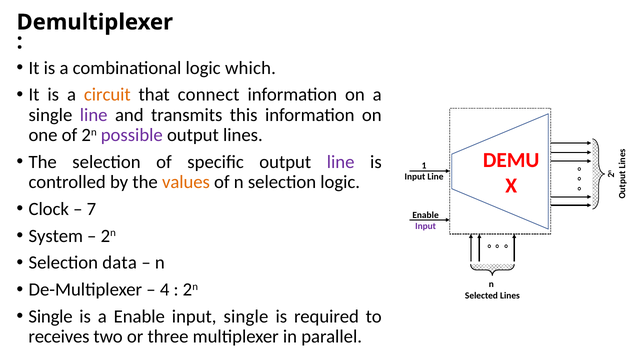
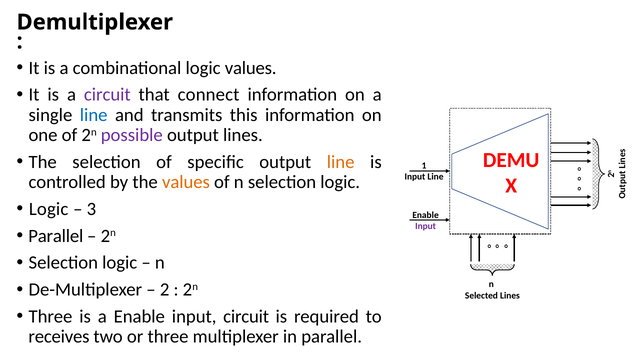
logic which: which -> values (251, 68)
circuit colour: orange -> purple (107, 95)
line colour: purple -> blue (94, 115)
line colour: purple -> orange (341, 162)
Clock: Clock -> Logic (49, 209)
7: 7 -> 3 (91, 209)
System: System -> Parallel (56, 236)
data: data -> logic (120, 263)
4: 4 -> 2 (165, 290)
Single: Single -> Three (50, 317)
input single: single -> circuit (246, 317)
